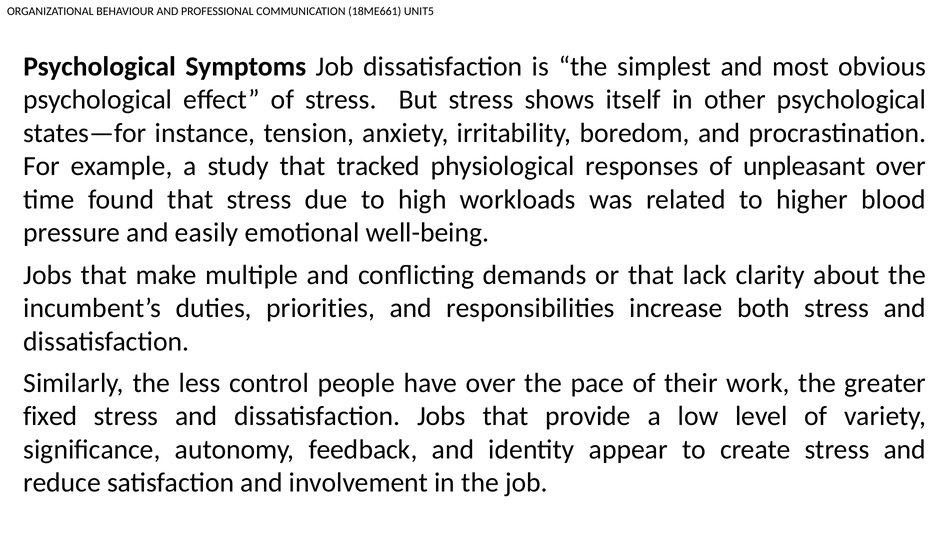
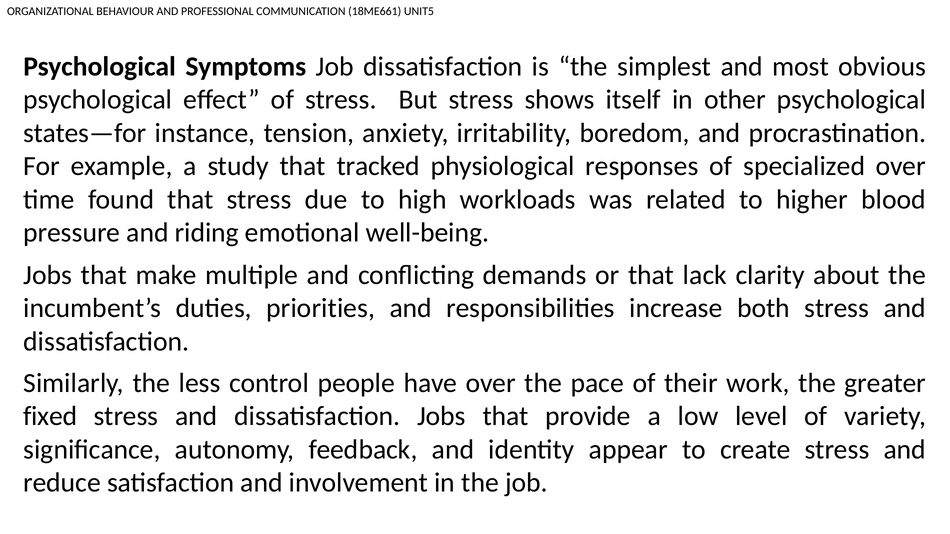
unpleasant: unpleasant -> specialized (804, 166)
easily: easily -> riding (207, 233)
